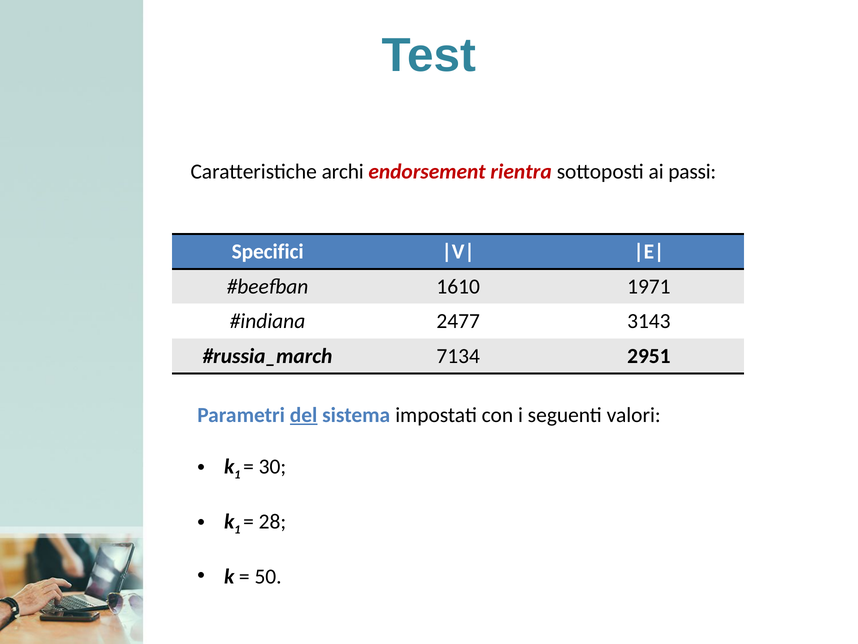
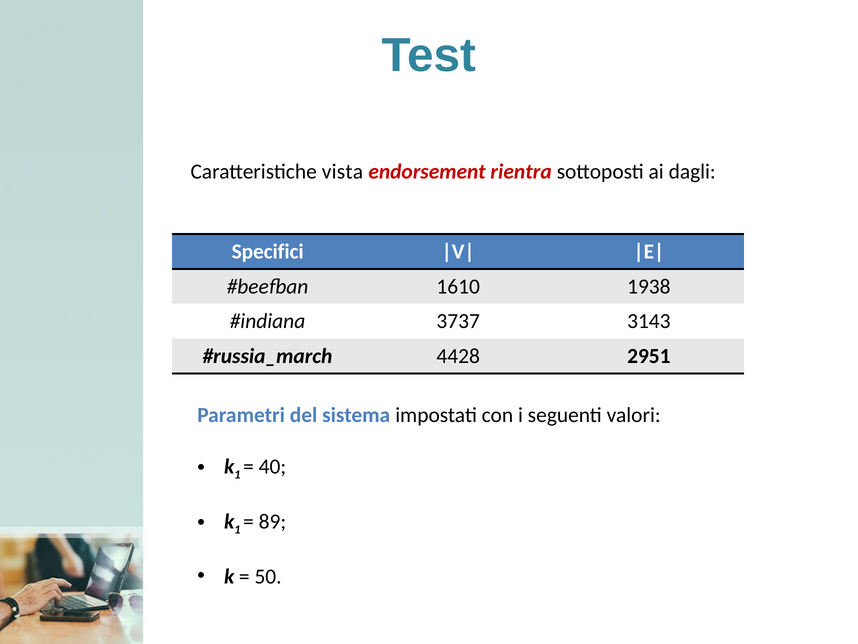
archi: archi -> vista (342, 171)
passi: passi -> dagli (692, 171)
1971: 1971 -> 1938 (649, 286)
2477: 2477 -> 3737 (458, 321)
7134: 7134 -> 4428 (458, 356)
del underline: present -> none (304, 415)
30: 30 -> 40 (272, 466)
28: 28 -> 89 (272, 521)
